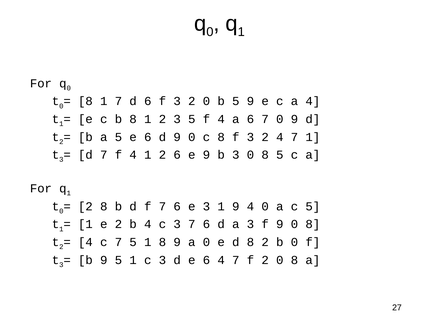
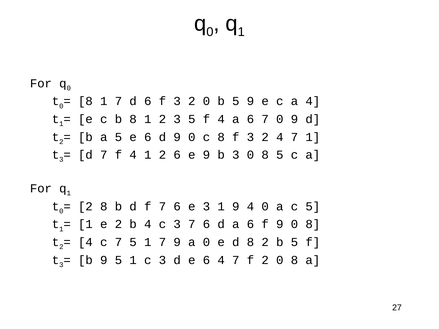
d a 3: 3 -> 6 (250, 224)
5 1 8: 8 -> 7 (162, 242)
2 b 0: 0 -> 5 (294, 242)
